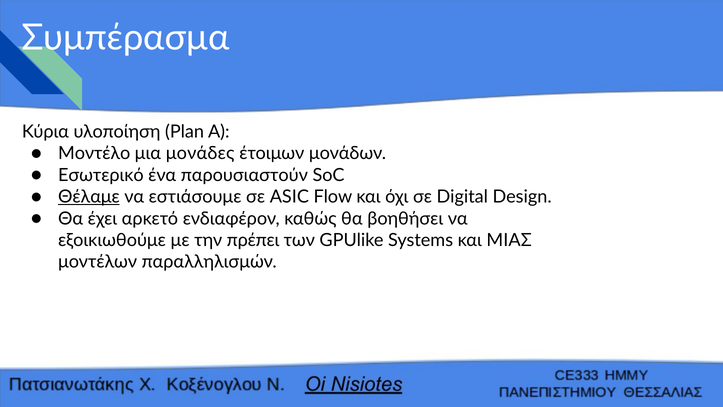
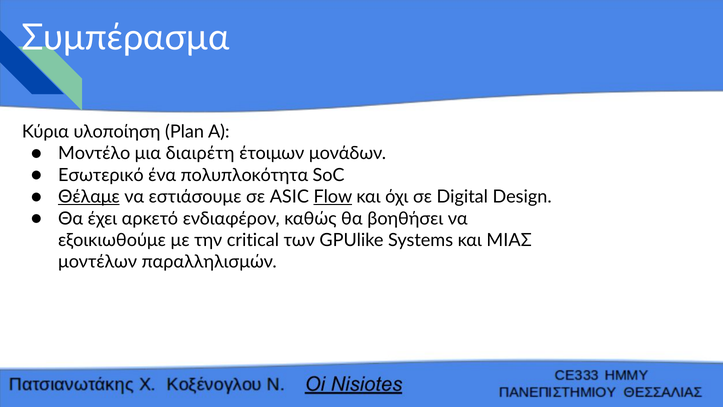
μονάδες: μονάδες -> διαιρέτη (200, 153)
παρουσιαστούν: παρουσιαστούν -> πολυπλοκότητα (244, 175)
Flow underline: none -> present (333, 197)
πρέπει: πρέπει -> critical (253, 240)
